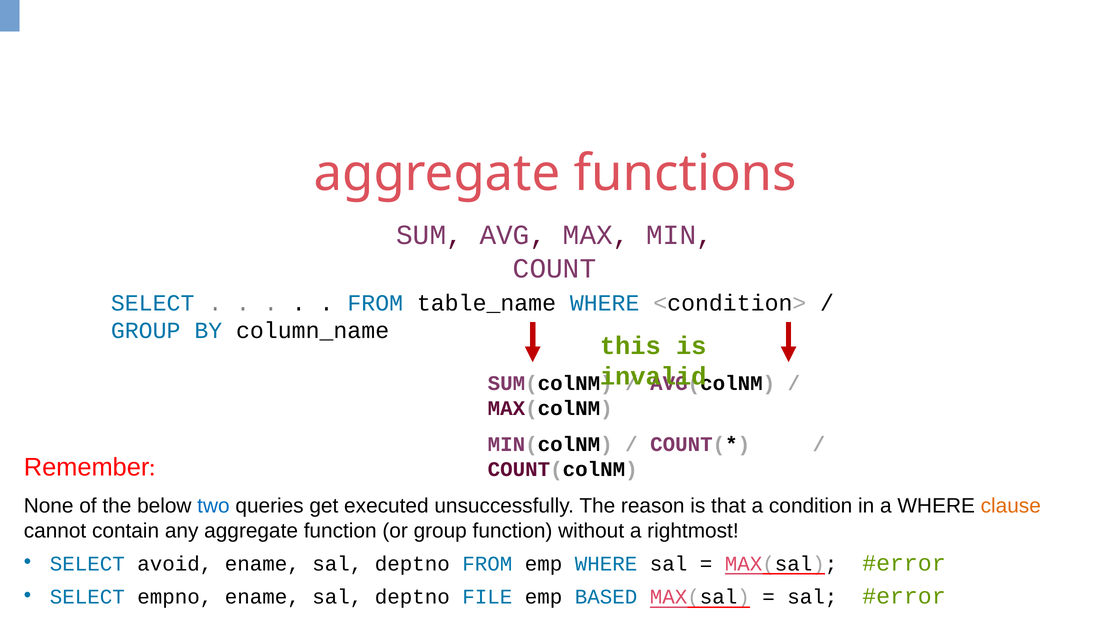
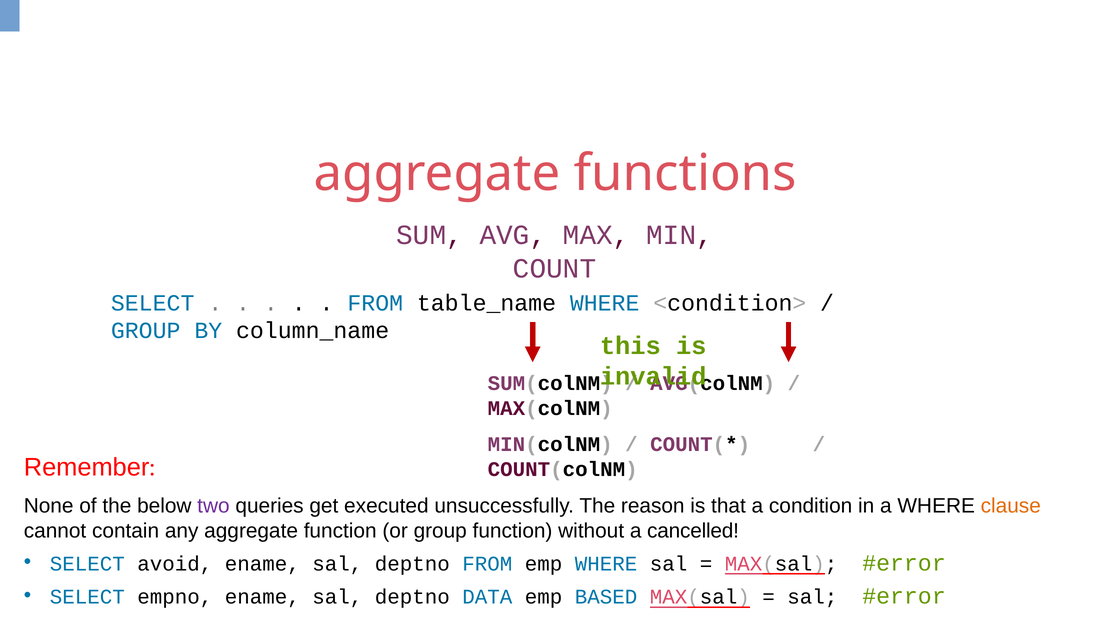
two colour: blue -> purple (213, 506)
rightmost: rightmost -> cancelled (693, 531)
FILE: FILE -> DATA (487, 597)
